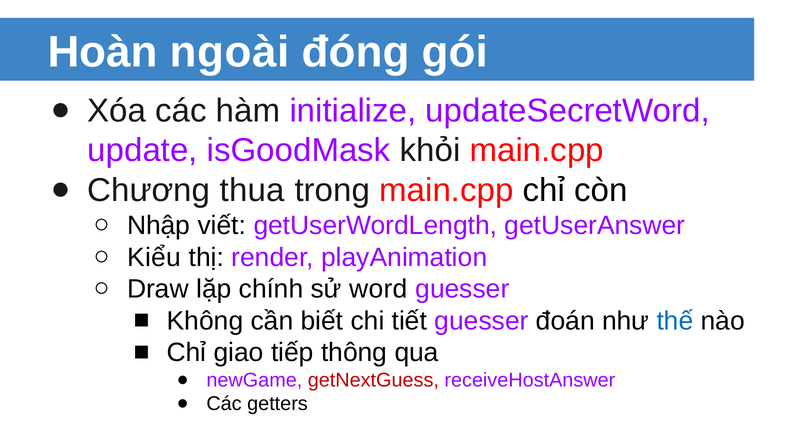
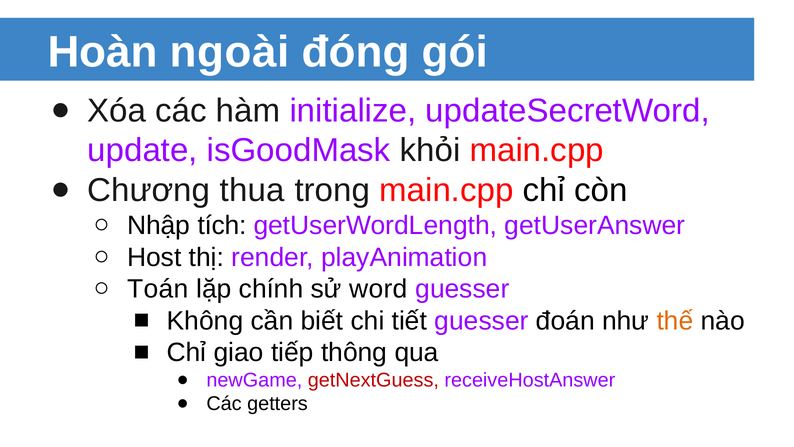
viết: viết -> tích (222, 225)
Kiểu: Kiểu -> Host (154, 257)
Draw: Draw -> Toán (158, 289)
thế colour: blue -> orange (675, 321)
